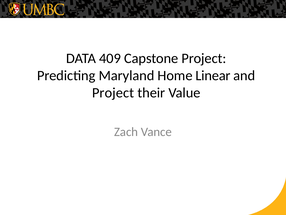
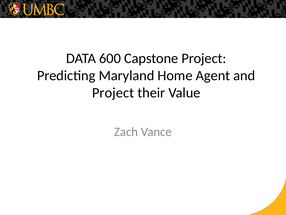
409: 409 -> 600 (110, 58)
Linear: Linear -> Agent (213, 75)
